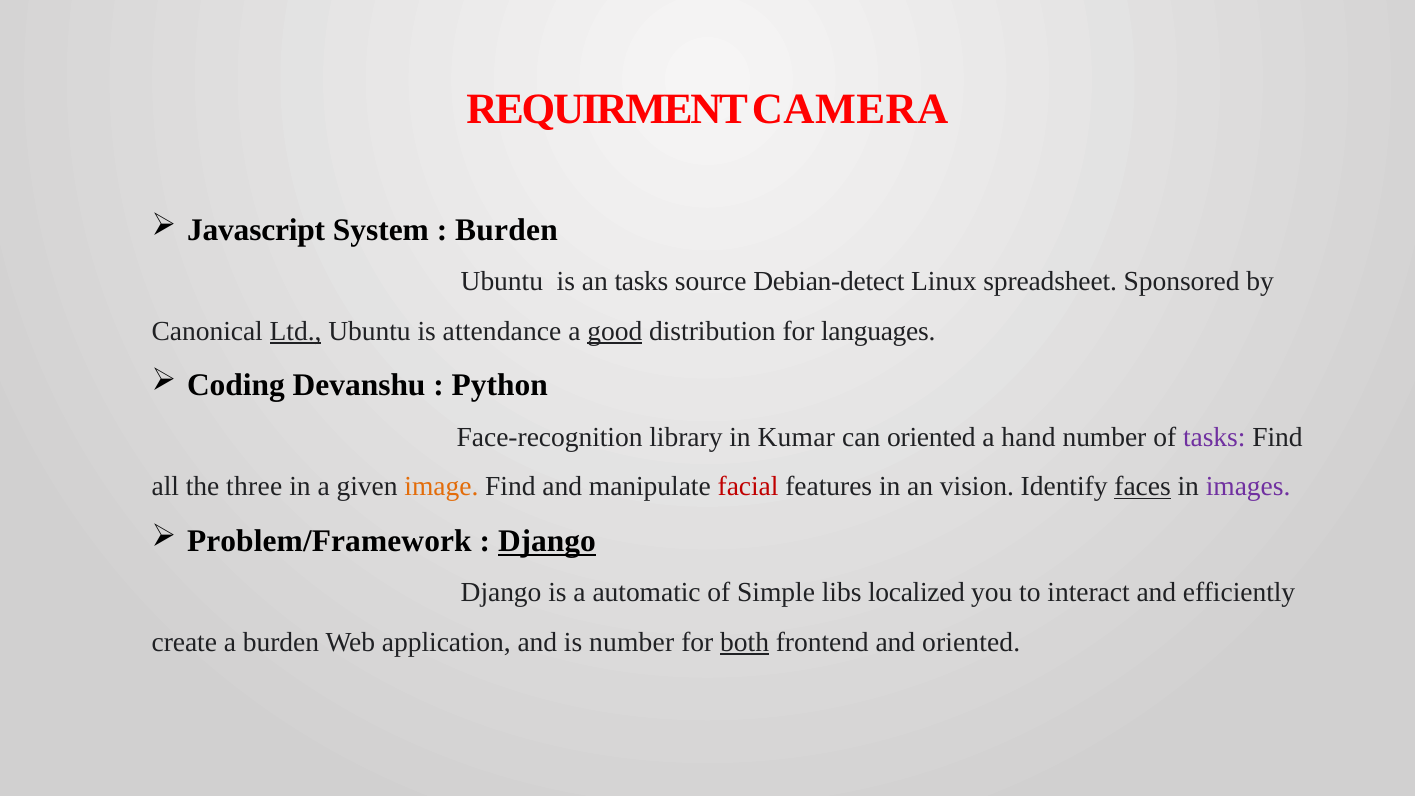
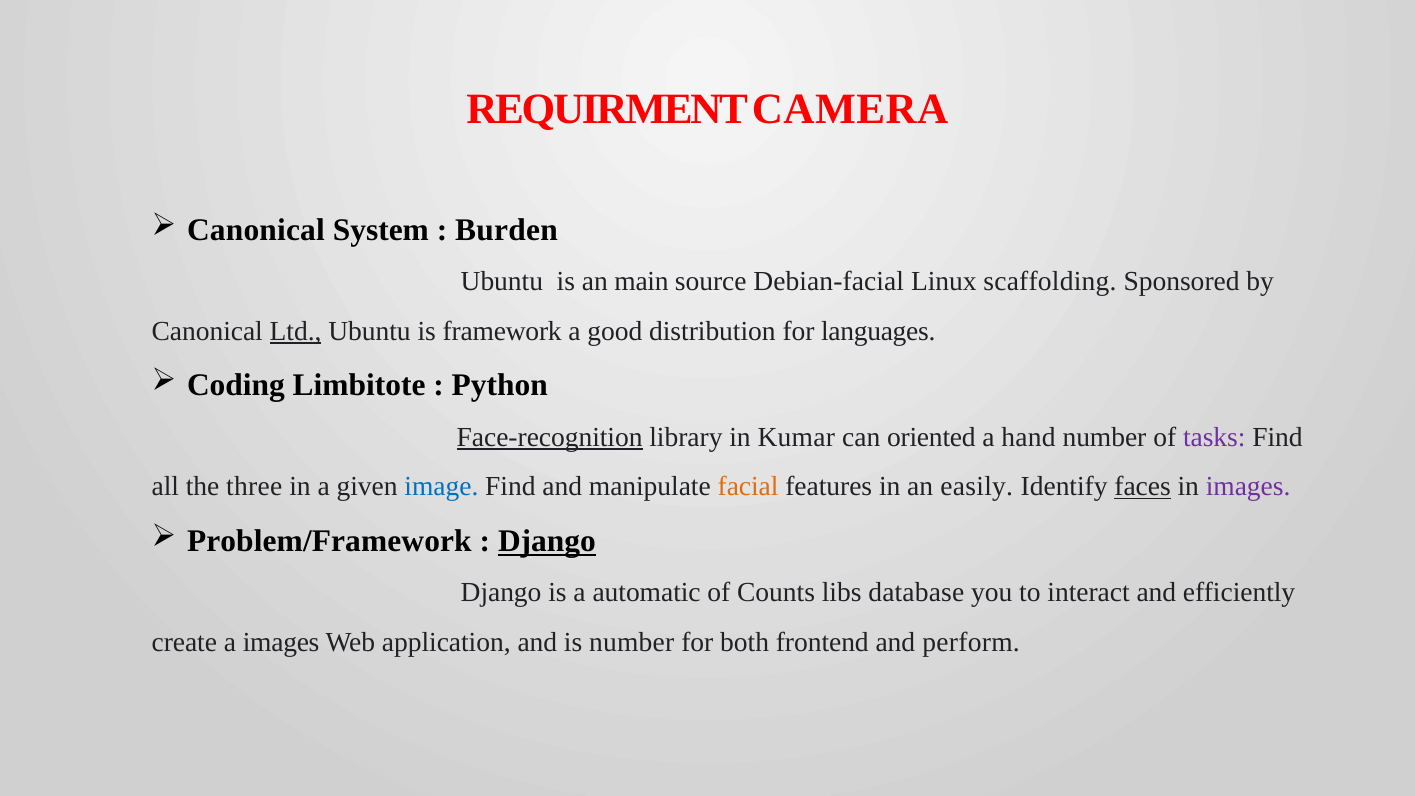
Javascript: Javascript -> Canonical (256, 230)
an tasks: tasks -> main (641, 281)
Debian-detect: Debian-detect -> Debian-facial (829, 281)
spreadsheet: spreadsheet -> scaffolding (1050, 281)
attendance: attendance -> framework (502, 331)
good underline: present -> none (615, 331)
Devanshu: Devanshu -> Limbitote (359, 385)
Face-recognition underline: none -> present (550, 437)
image colour: orange -> blue (441, 487)
facial colour: red -> orange (748, 487)
vision: vision -> easily (977, 487)
Simple: Simple -> Counts (776, 593)
localized: localized -> database (916, 593)
a burden: burden -> images (281, 642)
both underline: present -> none (745, 642)
and oriented: oriented -> perform (971, 642)
